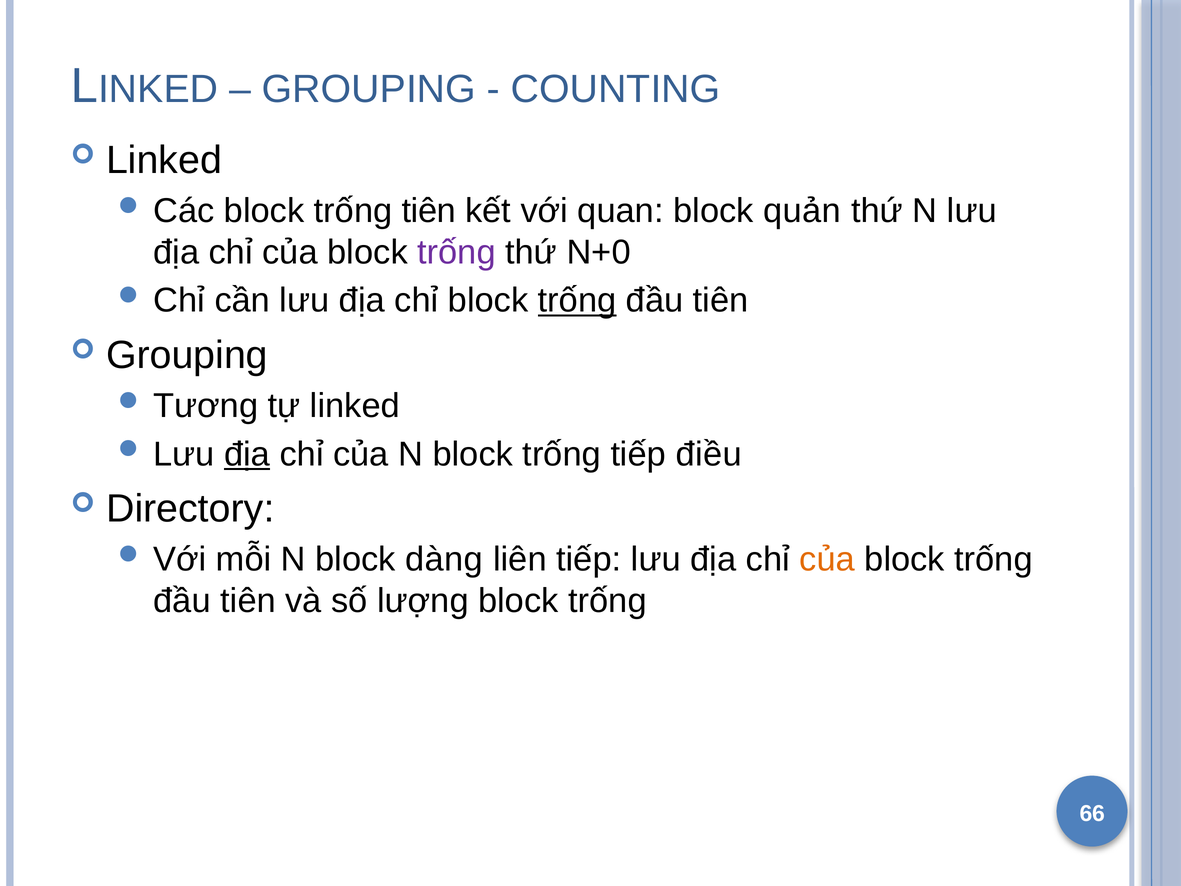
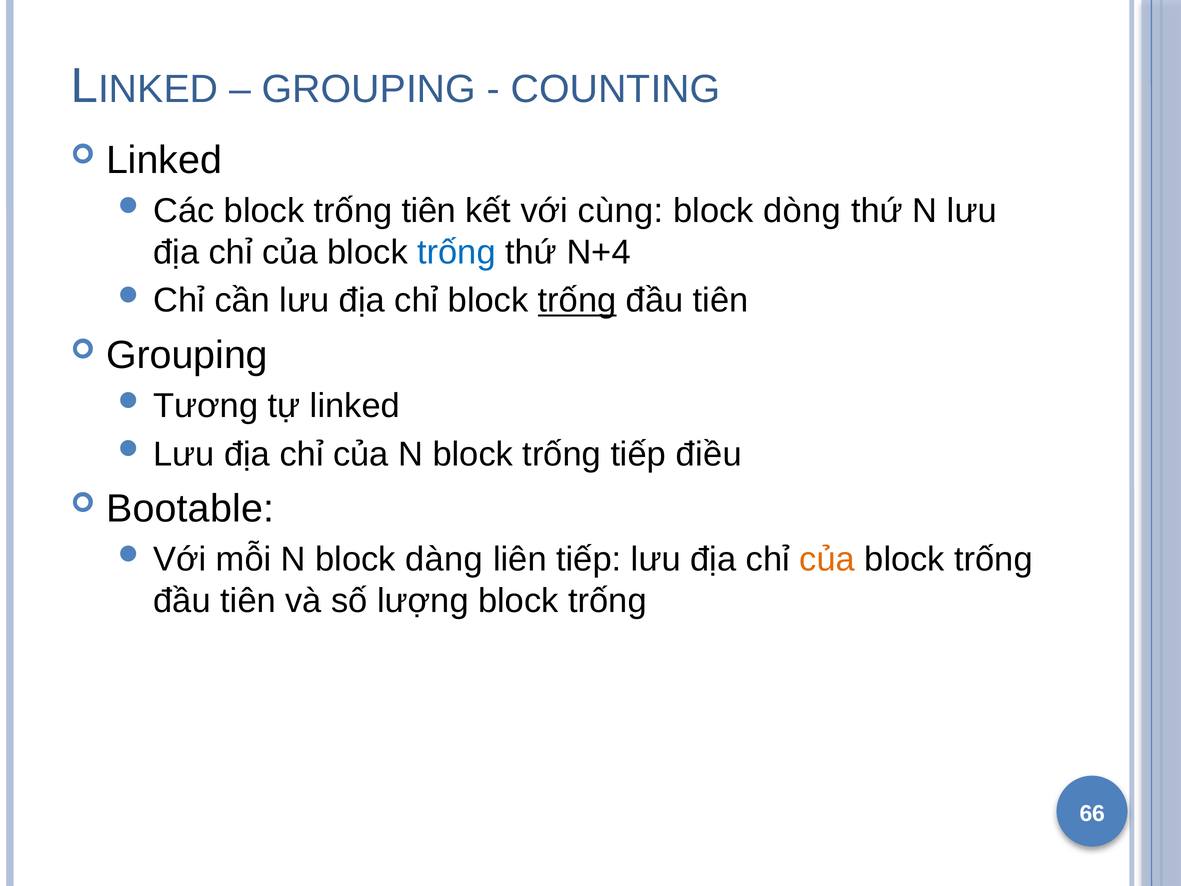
quan: quan -> cùng (620, 211)
quản: quản -> dòng (802, 211)
trống colour: purple -> blue (456, 252)
N+0: N+0 -> N+4 (599, 252)
địa underline: present -> none (247, 454)
Directory: Directory -> Bootable (190, 509)
